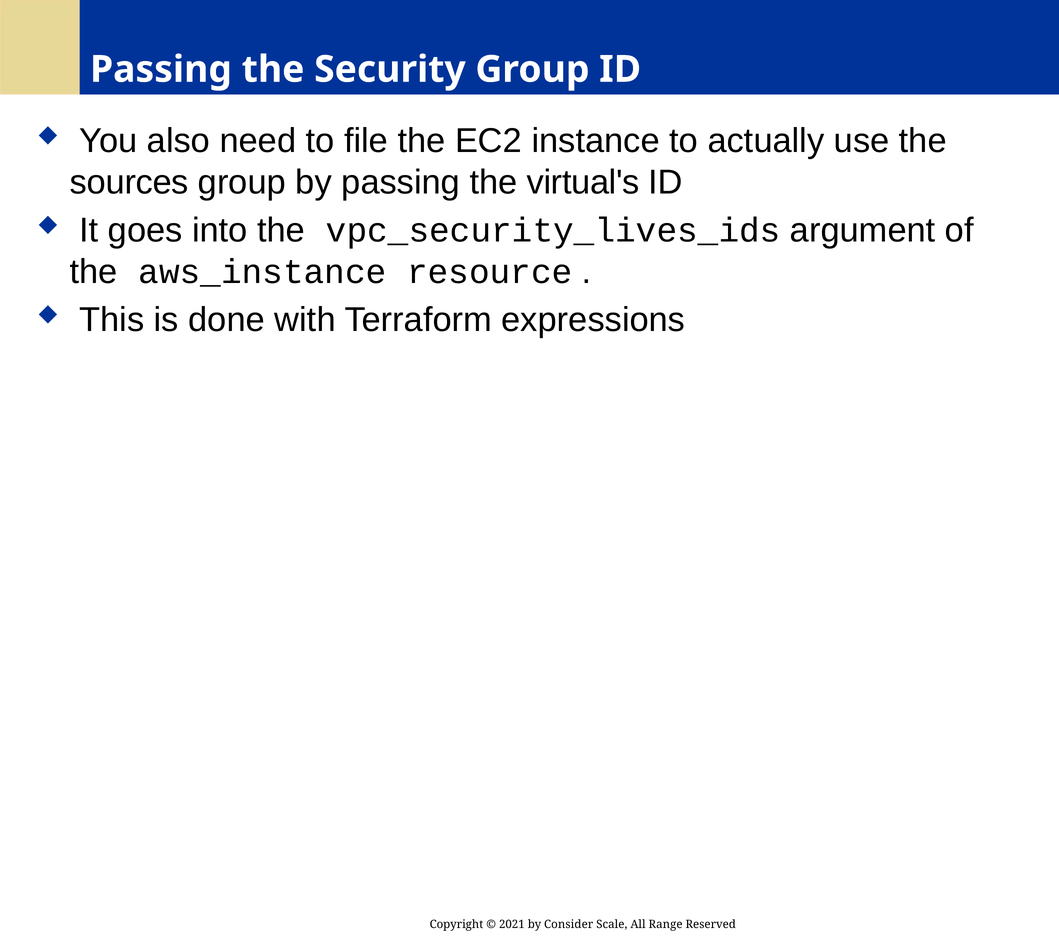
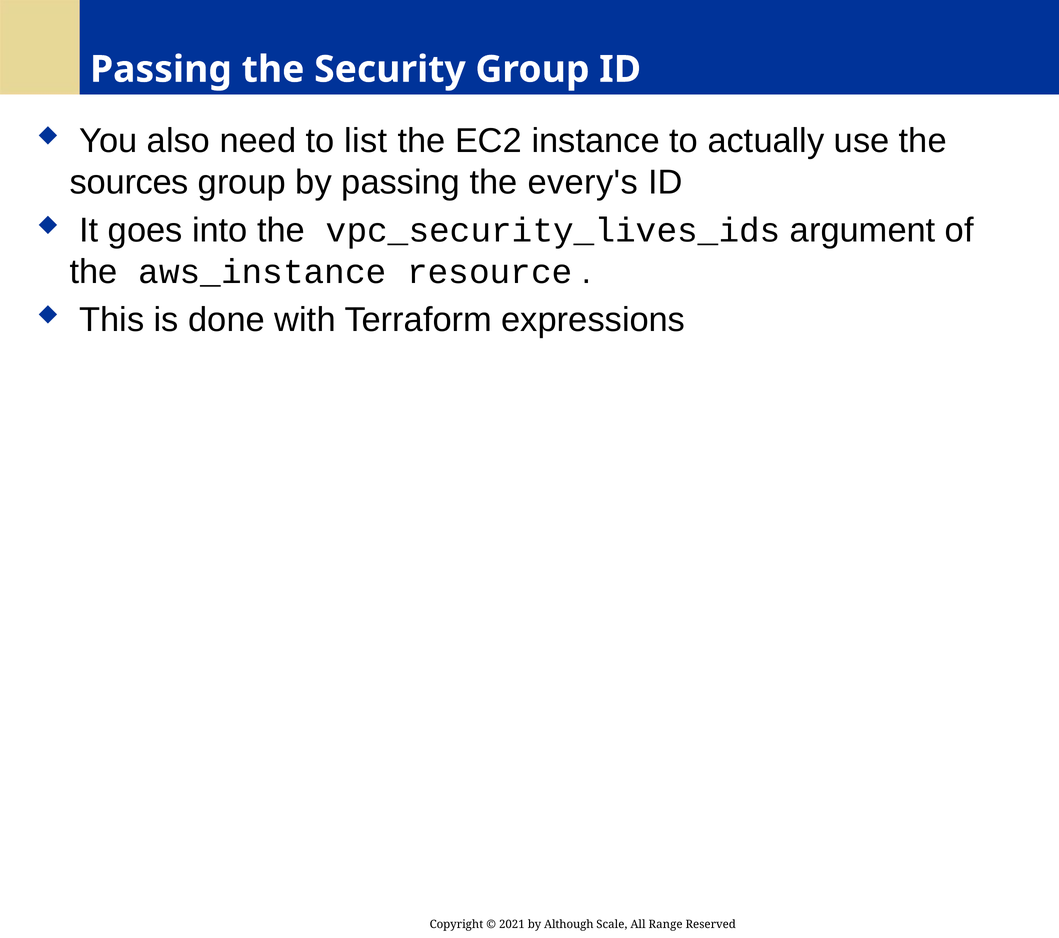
file: file -> list (366, 141)
virtual's: virtual's -> every's (583, 182)
Consider: Consider -> Although (569, 924)
